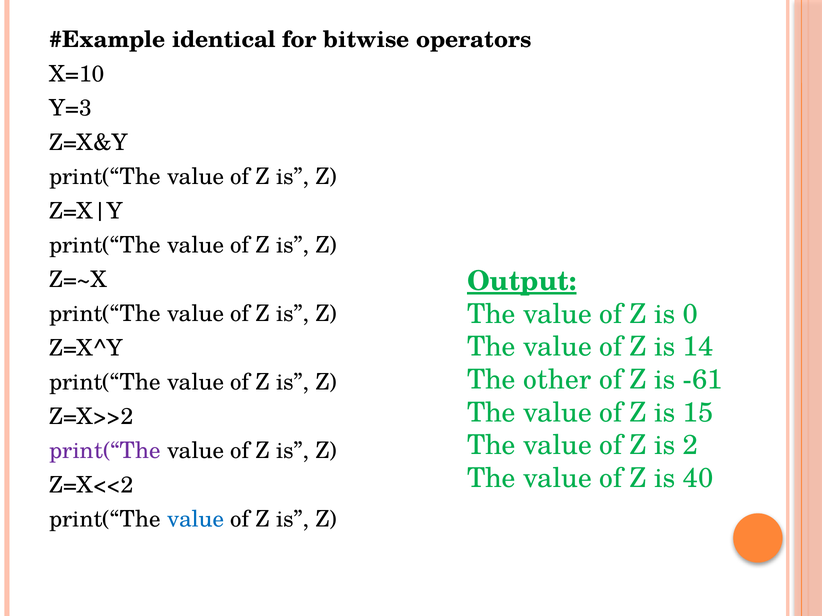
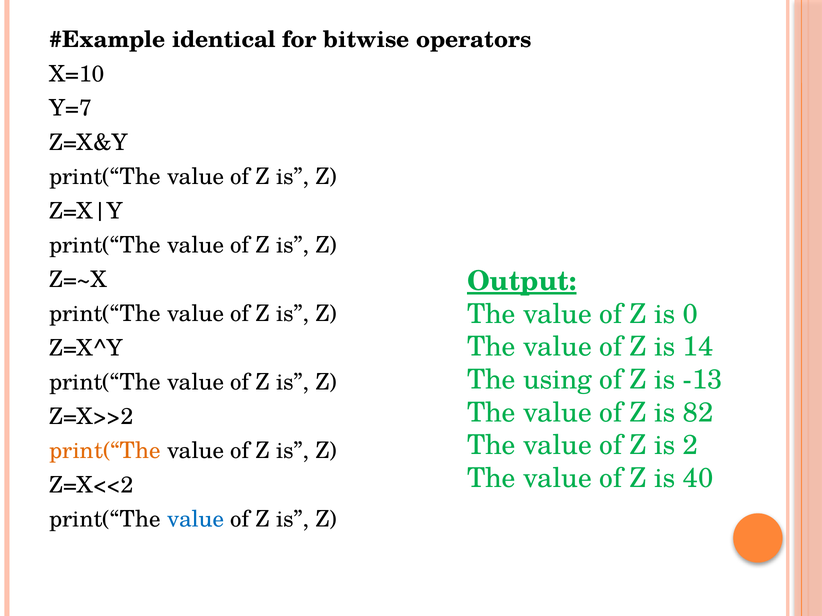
Y=3: Y=3 -> Y=7 (70, 108)
other: other -> using (558, 380)
-61: -61 -> -13 (703, 380)
15: 15 -> 82 (698, 413)
print(“The colour: purple -> orange (105, 451)
